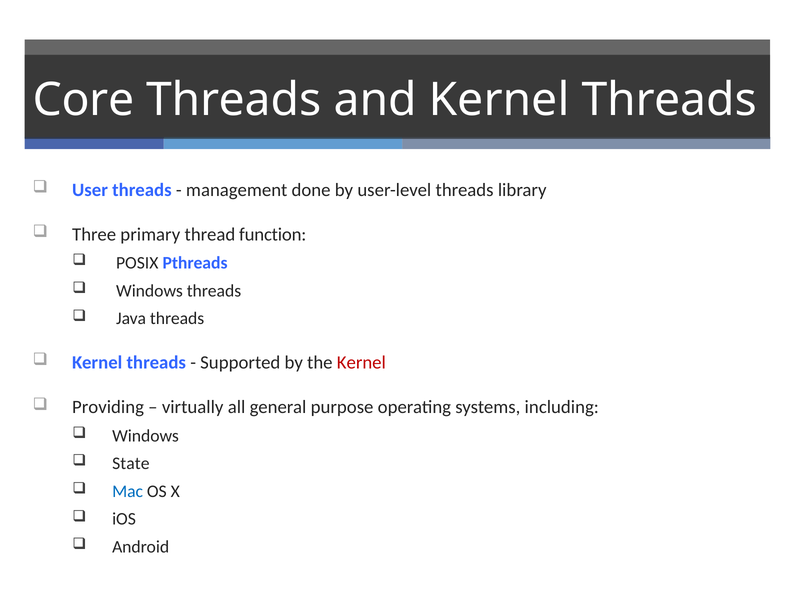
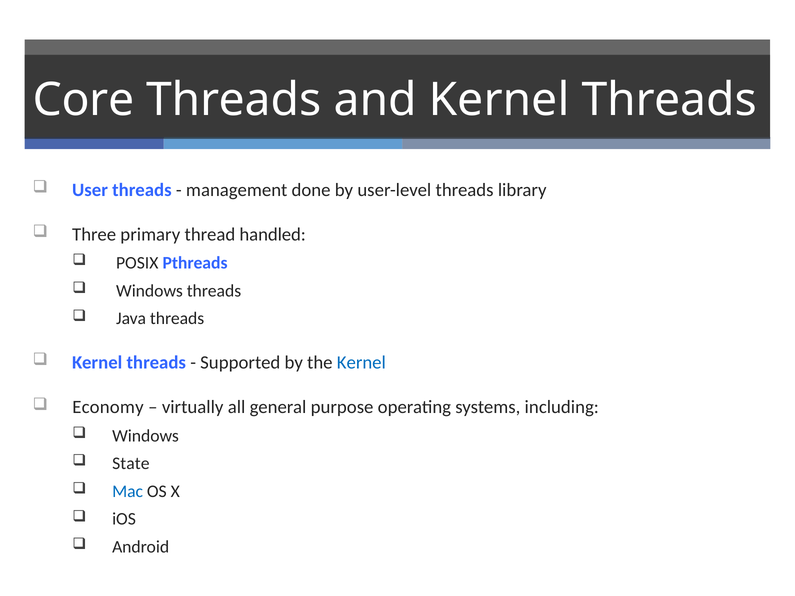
function: function -> handled (273, 235)
Kernel colour: red -> blue (361, 363)
Providing: Providing -> Economy (108, 407)
